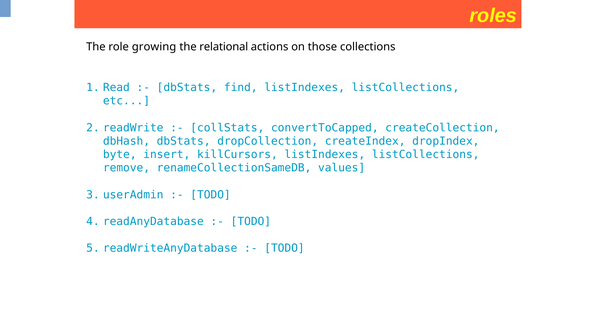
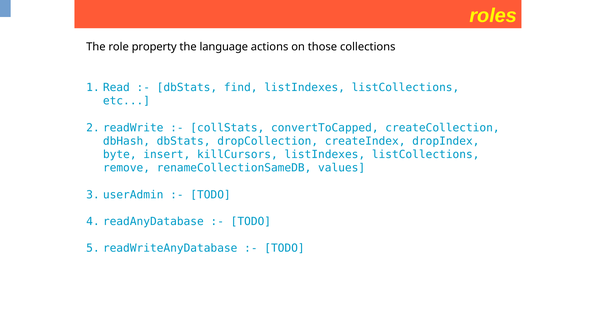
growing: growing -> property (154, 47)
relational: relational -> language (224, 47)
